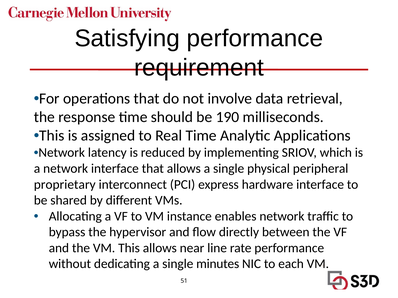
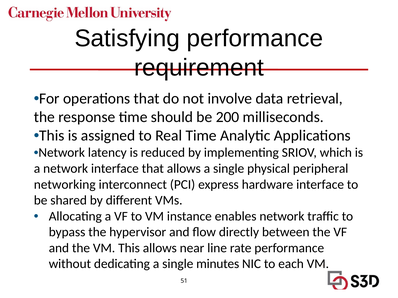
190: 190 -> 200 (228, 117)
proprietary: proprietary -> networking (65, 185)
